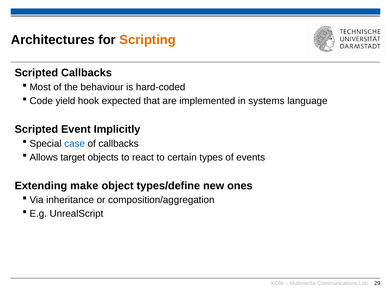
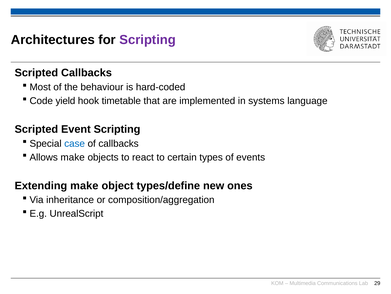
Scripting colour: orange -> purple (148, 40)
expected: expected -> timetable (121, 101)
Event Implicitly: Implicitly -> Scripting (117, 129)
Allows target: target -> make (73, 157)
